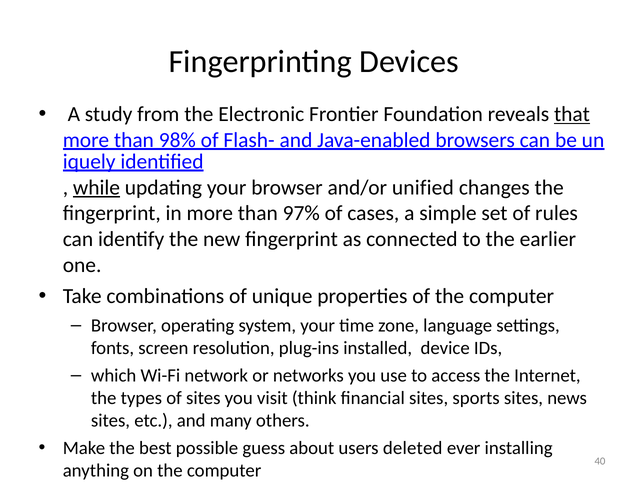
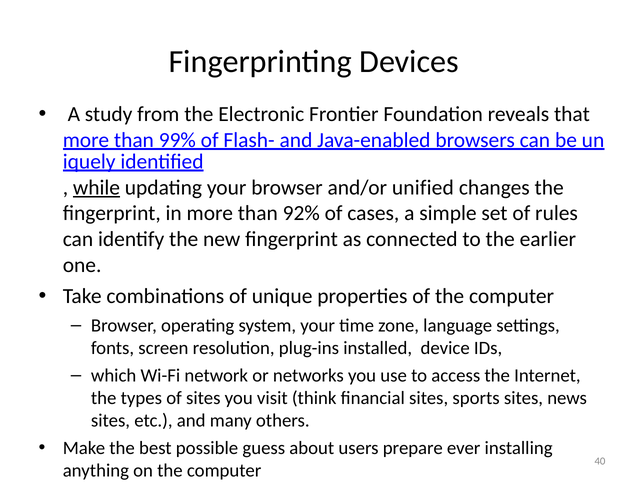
that underline: present -> none (572, 114)
98%: 98% -> 99% (177, 140)
97%: 97% -> 92% (301, 213)
deleted: deleted -> prepare (413, 448)
